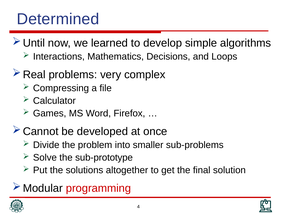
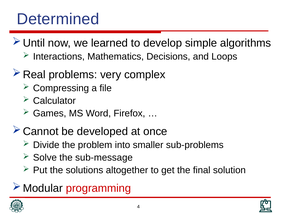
sub-prototype: sub-prototype -> sub-message (104, 157)
